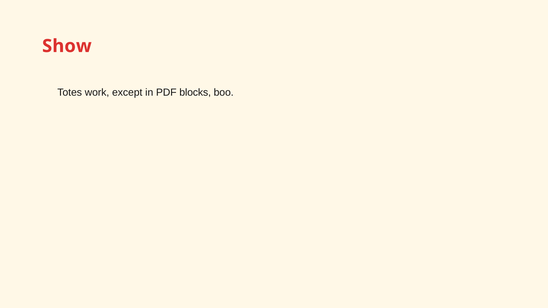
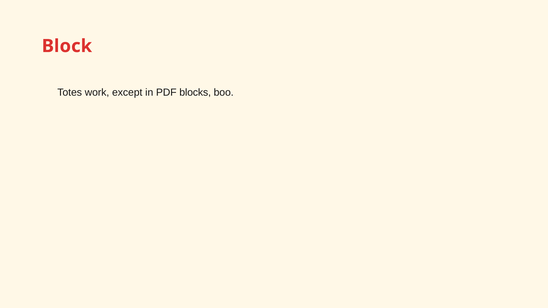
Show: Show -> Block (67, 46)
